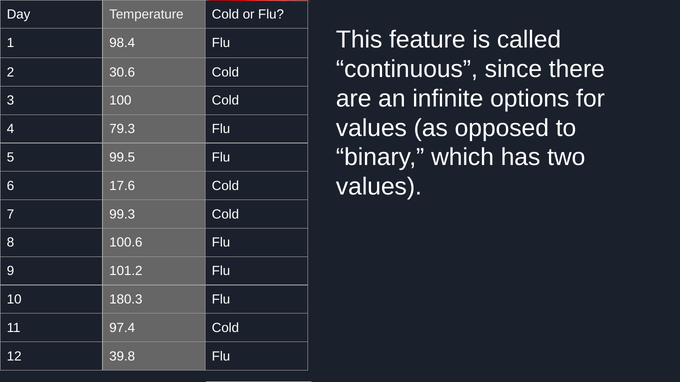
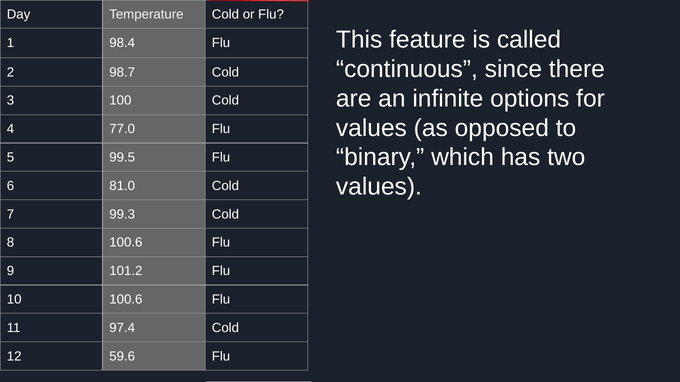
30.6: 30.6 -> 98.7 (122, 72)
79.3: 79.3 -> 77.0 (122, 129)
17.6: 17.6 -> 81.0 (122, 186)
10 180.3: 180.3 -> 100.6 (126, 300)
39.8: 39.8 -> 59.6 (122, 357)
